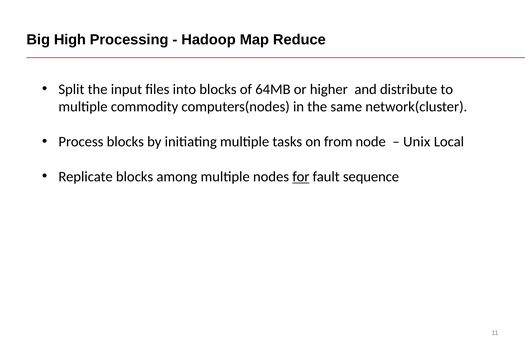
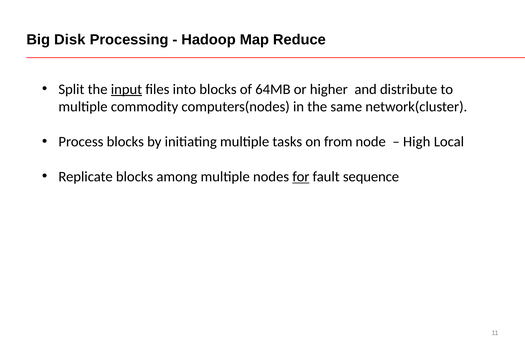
High: High -> Disk (70, 40)
input underline: none -> present (126, 89)
Unix: Unix -> High (417, 142)
